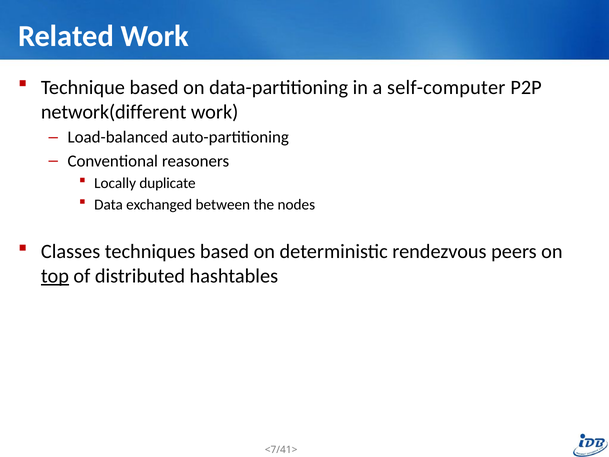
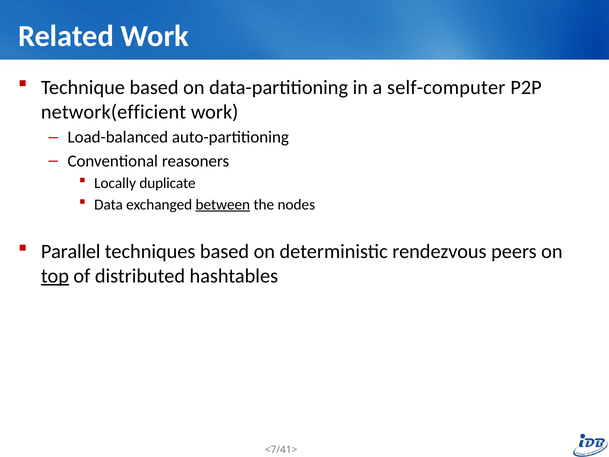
network(different: network(different -> network(efficient (114, 112)
between underline: none -> present (223, 205)
Classes: Classes -> Parallel (71, 252)
